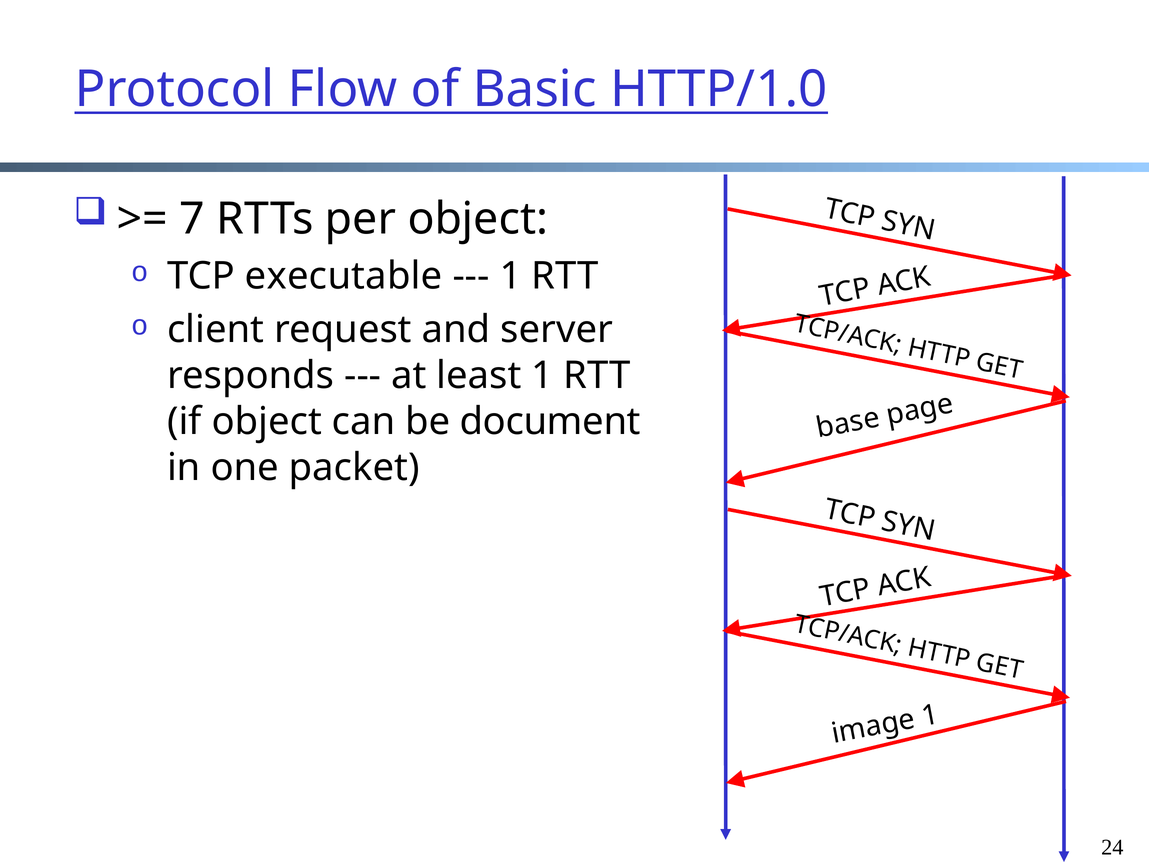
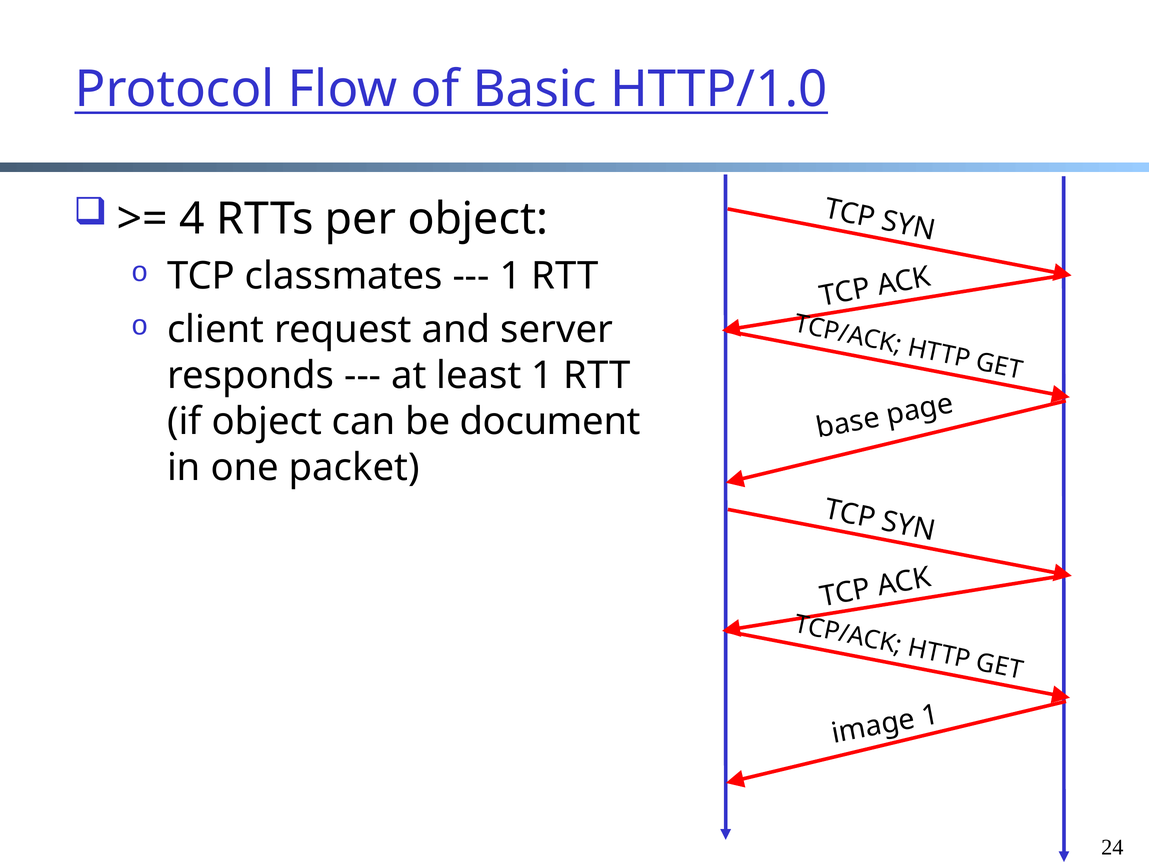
7: 7 -> 4 (192, 219)
executable: executable -> classmates (344, 276)
